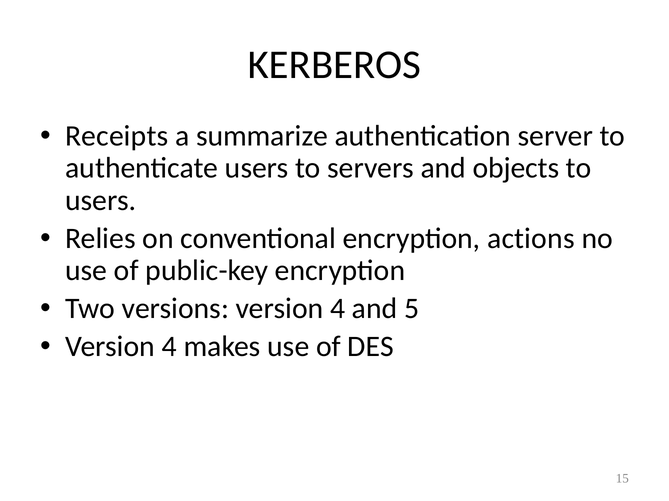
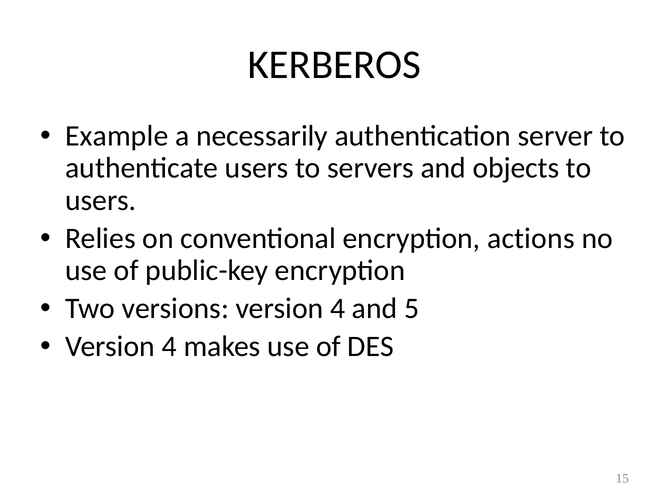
Receipts: Receipts -> Example (117, 136)
summarize: summarize -> necessarily (262, 136)
